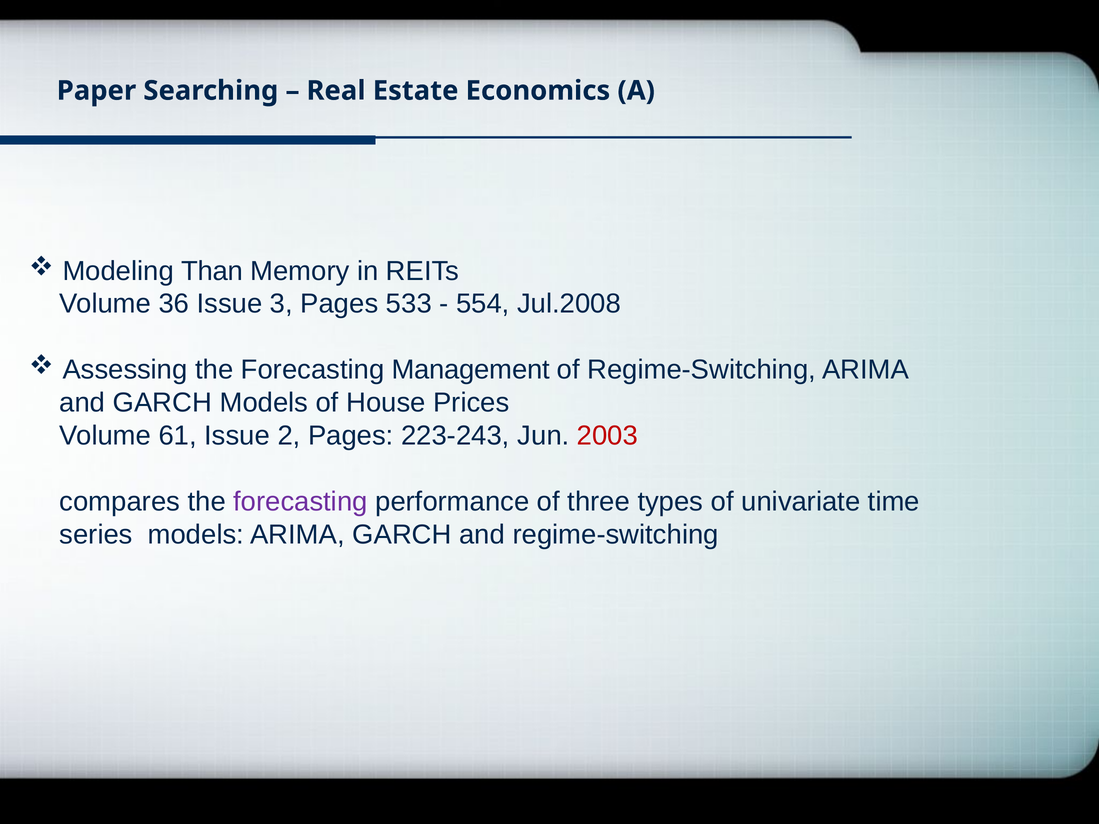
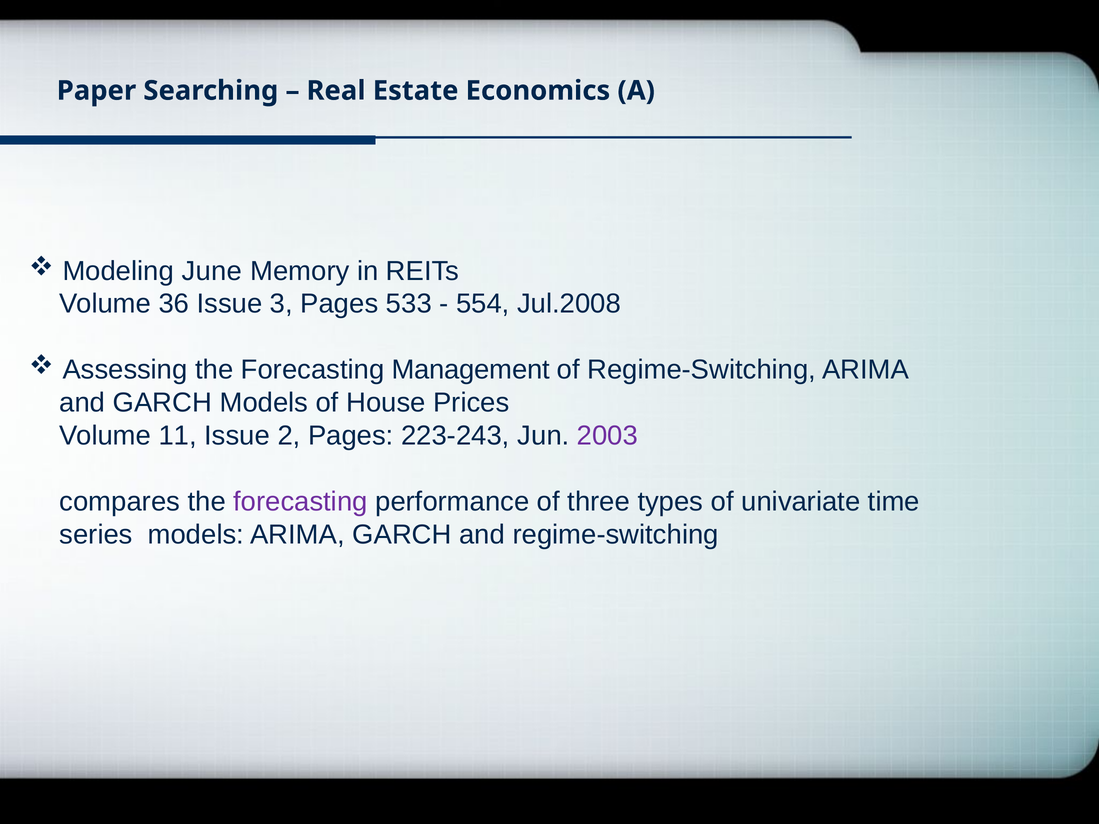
Than: Than -> June (212, 271)
61: 61 -> 11 (178, 436)
2003 colour: red -> purple (607, 436)
